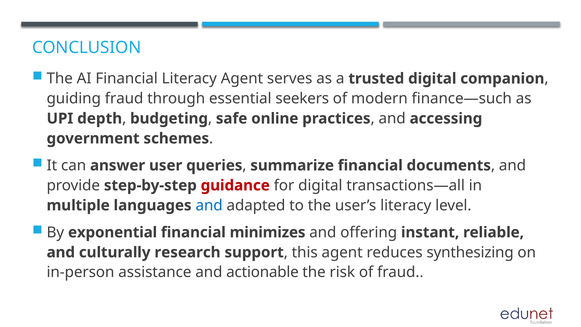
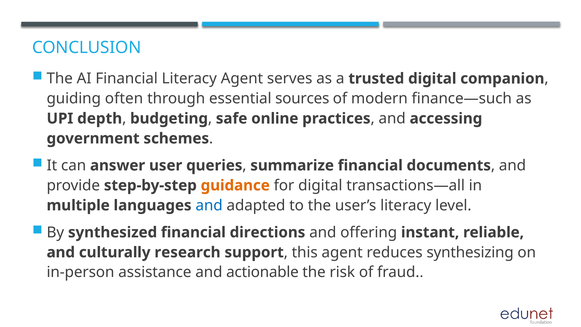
guiding fraud: fraud -> often (124, 98)
seekers: seekers -> sources (302, 98)
guidance colour: red -> orange (235, 185)
exponential: exponential -> synthesized (113, 232)
minimizes: minimizes -> directions (268, 232)
